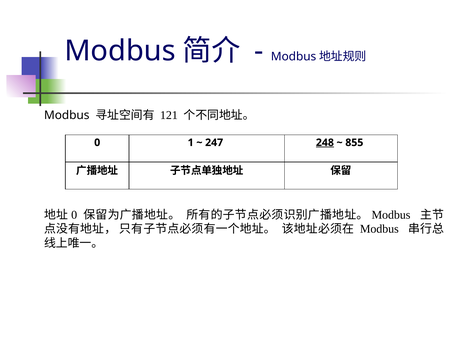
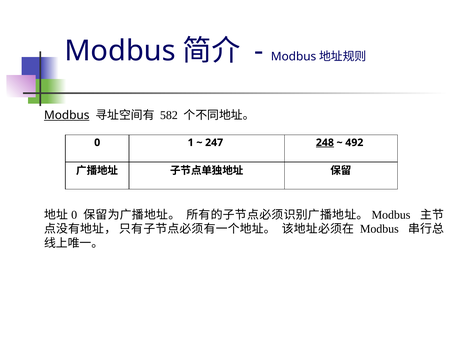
Modbus underline: none -> present (67, 115)
121: 121 -> 582 (169, 115)
855: 855 -> 492 (354, 142)
